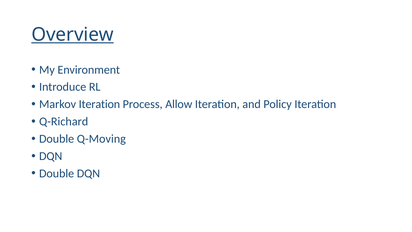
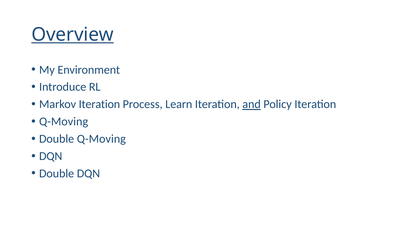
Allow: Allow -> Learn (179, 104)
and underline: none -> present (252, 104)
Q-Richard: Q-Richard -> Q-Moving (64, 121)
